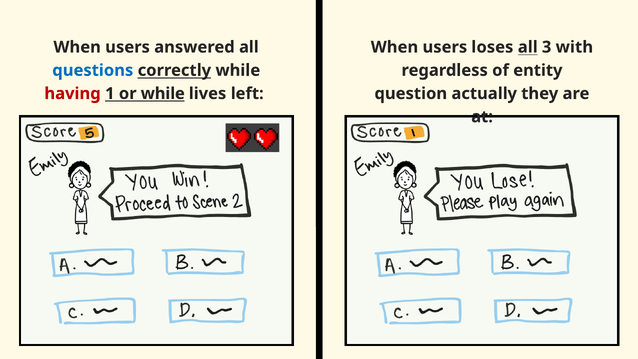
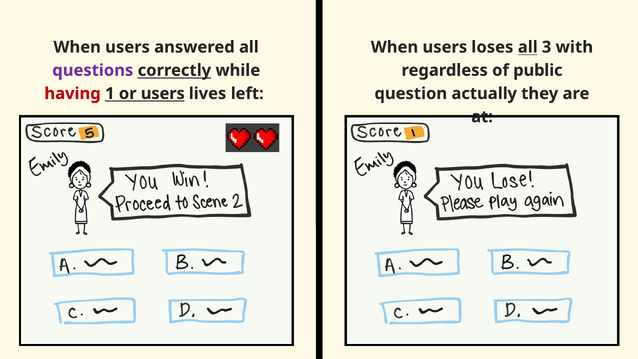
questions colour: blue -> purple (93, 70)
entity: entity -> public (538, 70)
or while: while -> users (163, 94)
